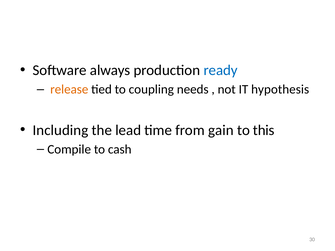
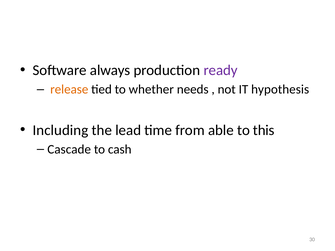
ready colour: blue -> purple (221, 70)
coupling: coupling -> whether (151, 90)
gain: gain -> able (221, 130)
Compile: Compile -> Cascade (69, 149)
